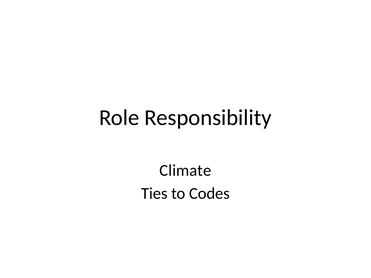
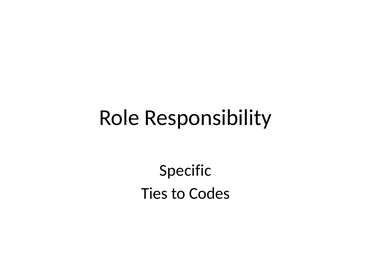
Climate: Climate -> Specific (185, 171)
